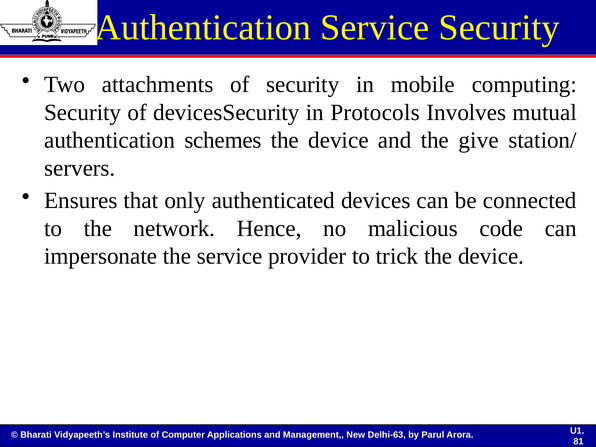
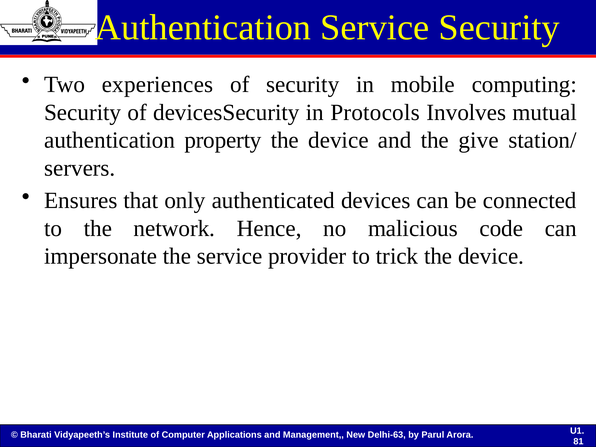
attachments: attachments -> experiences (157, 85)
schemes: schemes -> property (223, 140)
